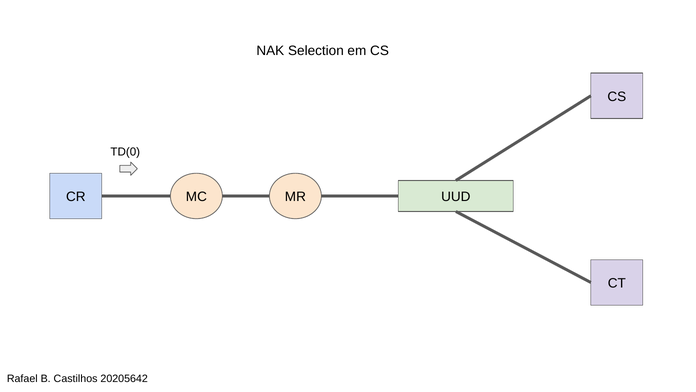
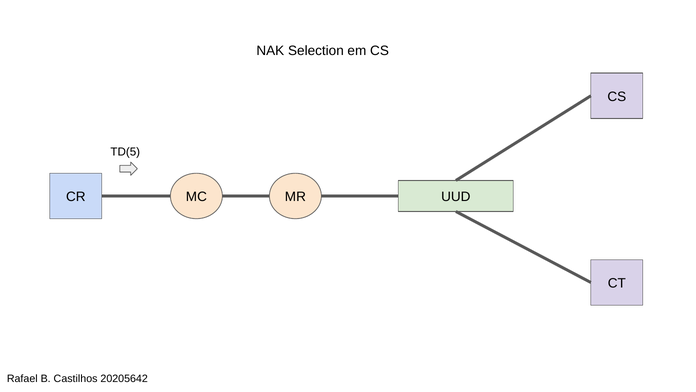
TD(0: TD(0 -> TD(5 (125, 152)
